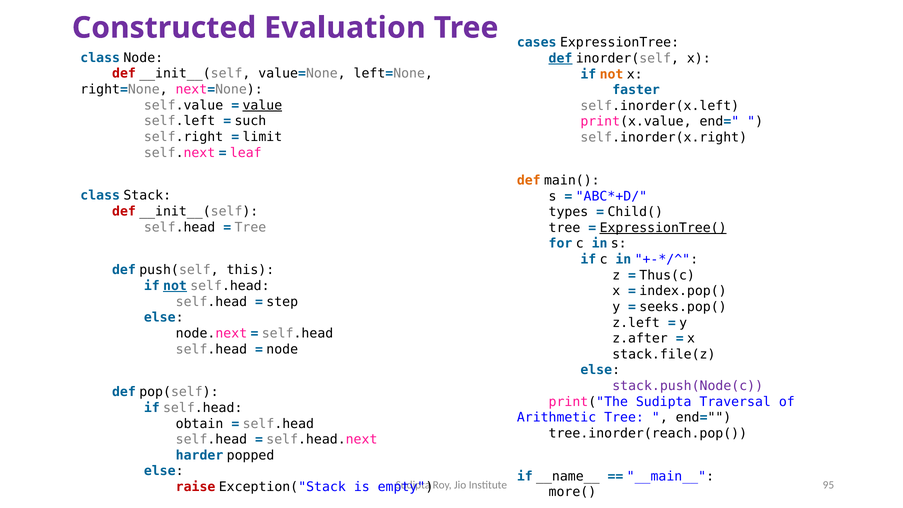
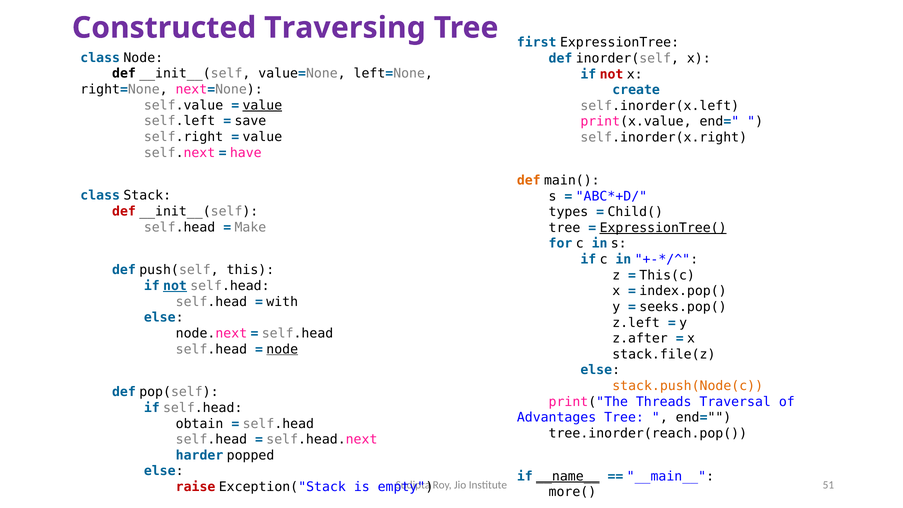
Evaluation: Evaluation -> Traversing (345, 28)
cases: cases -> first (537, 43)
def underline: present -> none (560, 58)
def colour: red -> black (124, 74)
not colour: orange -> red (612, 74)
faster: faster -> create (636, 90)
such: such -> save (250, 121)
limit: limit -> value (262, 137)
leaf: leaf -> have (246, 153)
Tree: Tree -> Make (250, 227)
Thus(c: Thus(c -> This(c (667, 275)
step: step -> with (282, 302)
node underline: none -> present (282, 349)
stack.push(Node(c colour: purple -> orange (688, 386)
print("The Sudipta: Sudipta -> Threads (664, 402)
Arithmetic: Arithmetic -> Advantages (557, 418)
__name__ underline: none -> present (568, 476)
95: 95 -> 51 (828, 485)
